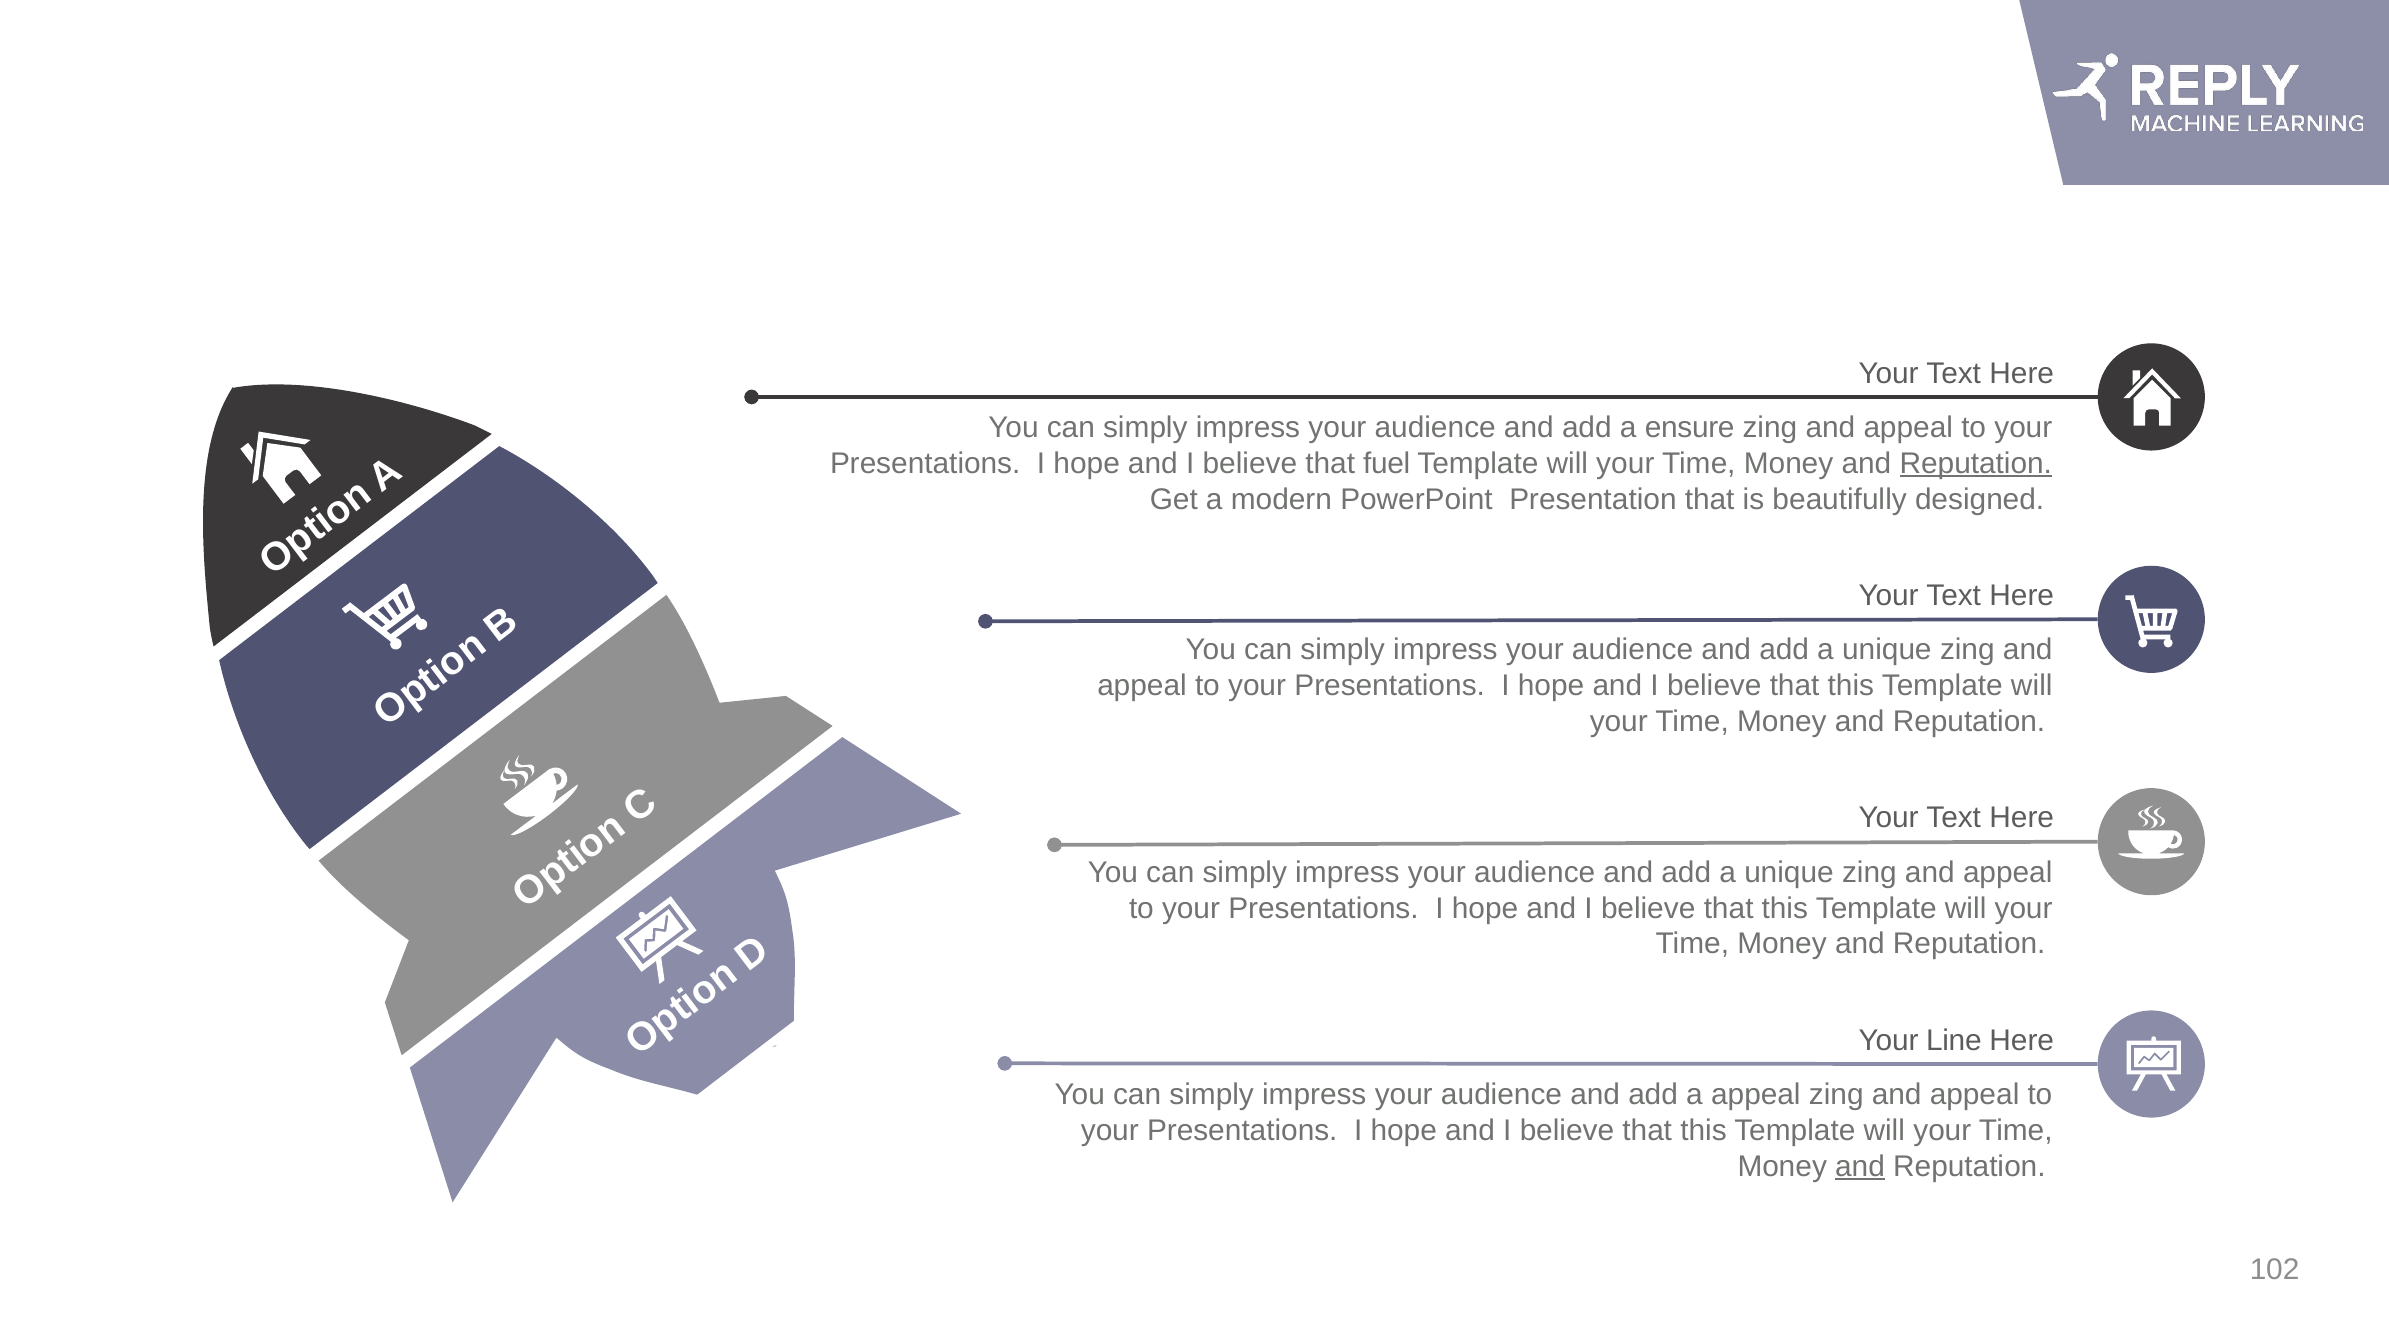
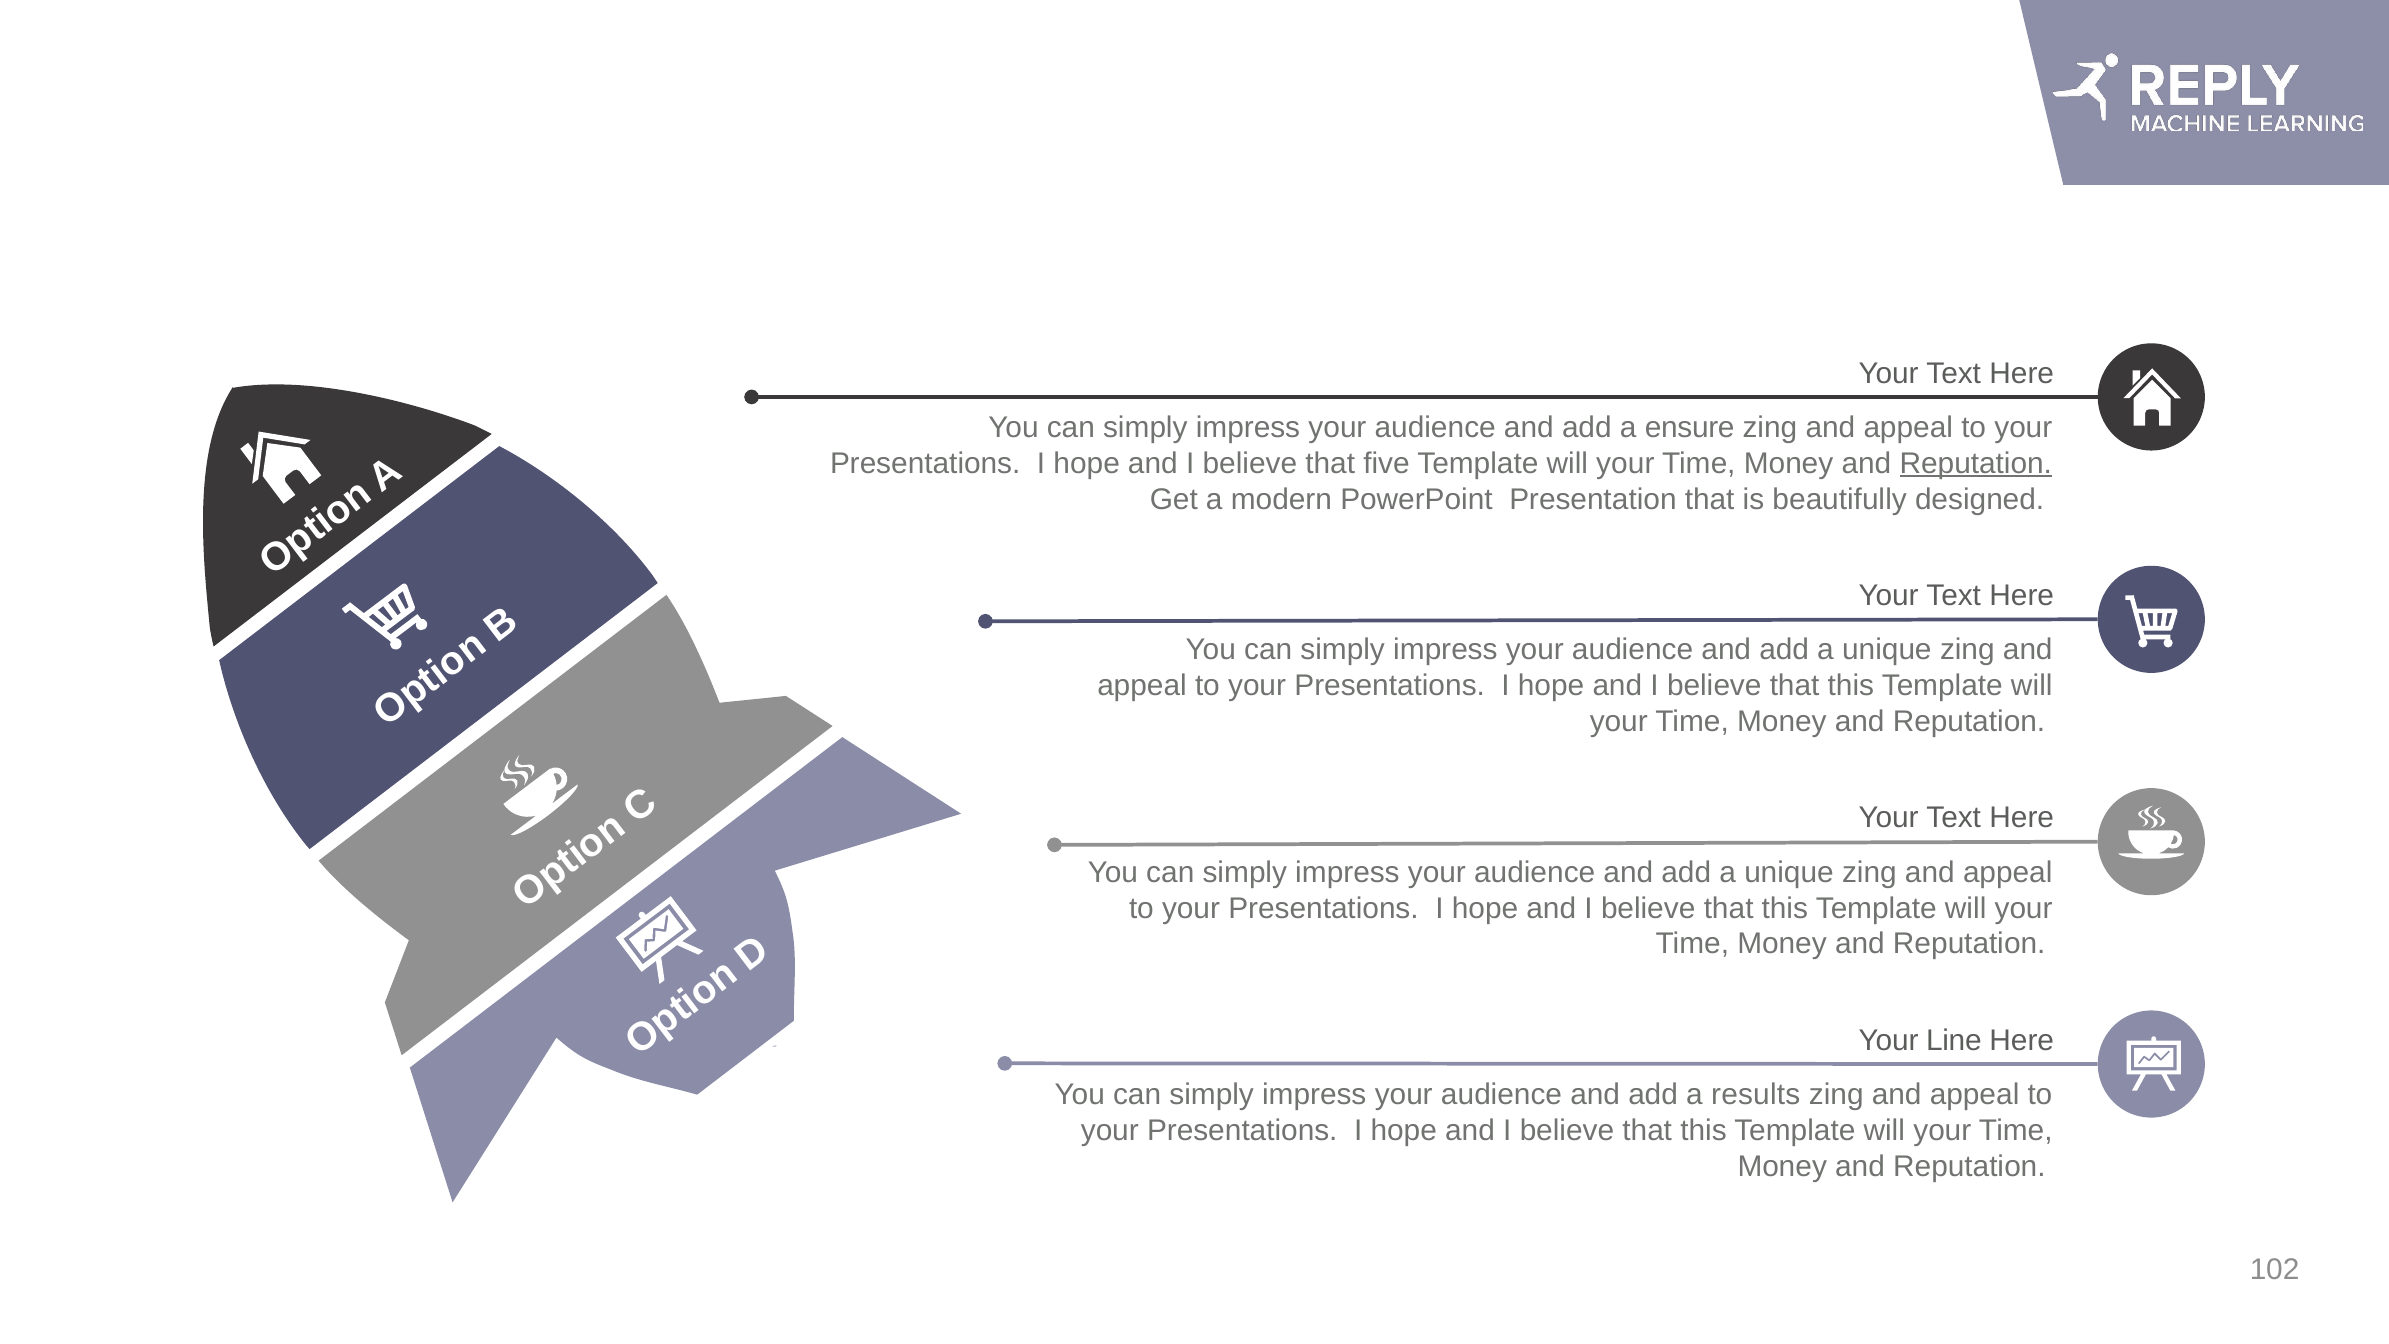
fuel: fuel -> five (1387, 463)
a appeal: appeal -> results (1756, 1095)
and underline: present -> none (1860, 1166)
